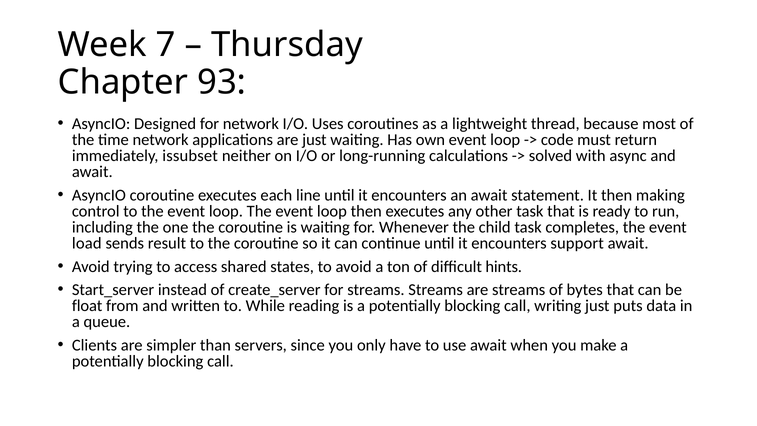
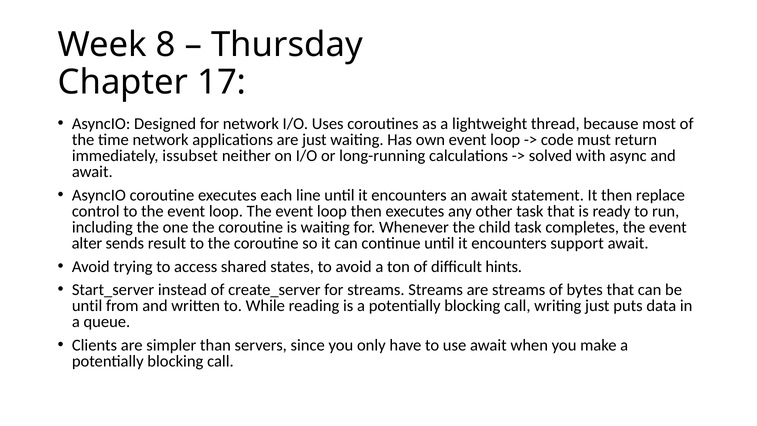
7: 7 -> 8 (166, 45)
93: 93 -> 17 (222, 82)
making: making -> replace (660, 195)
load: load -> alter (87, 243)
float: float -> until (87, 306)
